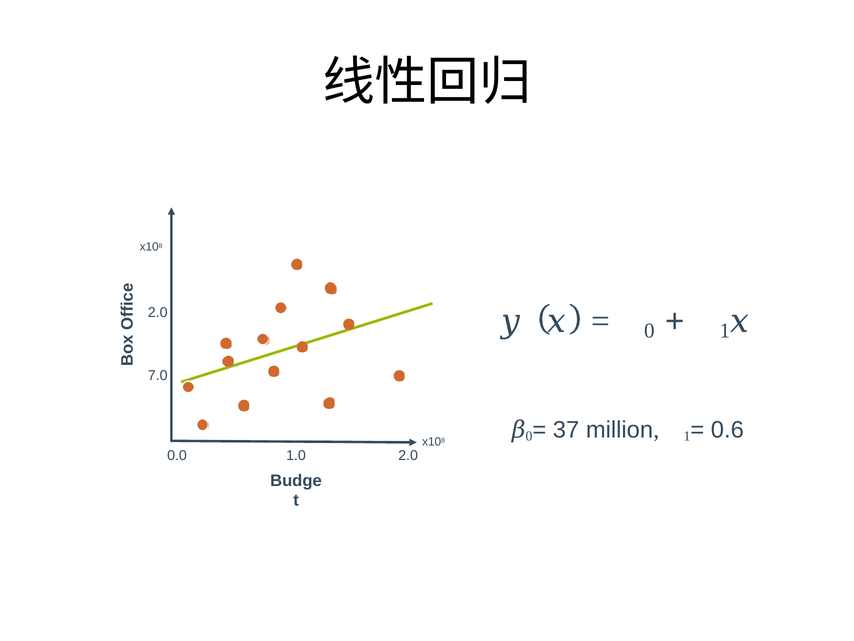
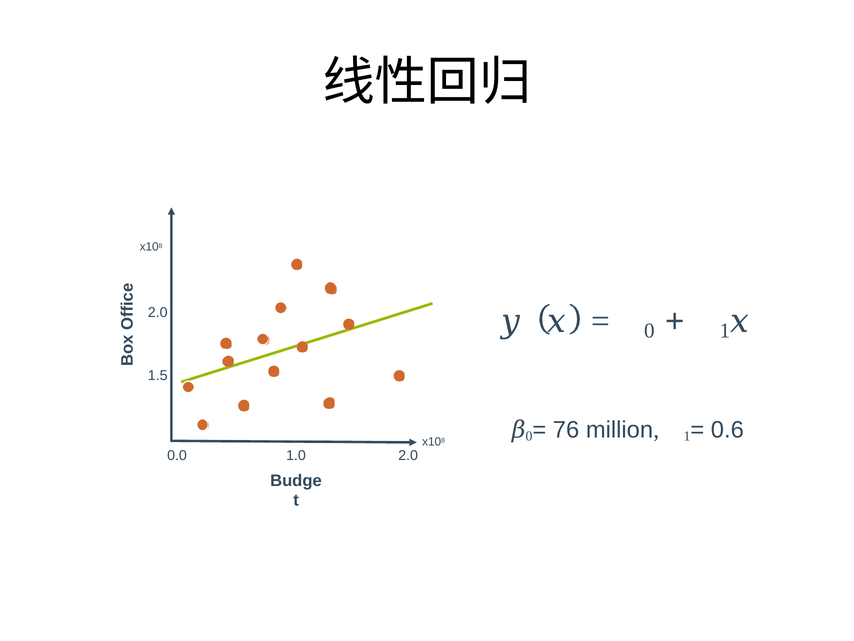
7.0: 7.0 -> 1.5 (158, 375)
37: 37 -> 76 (566, 429)
